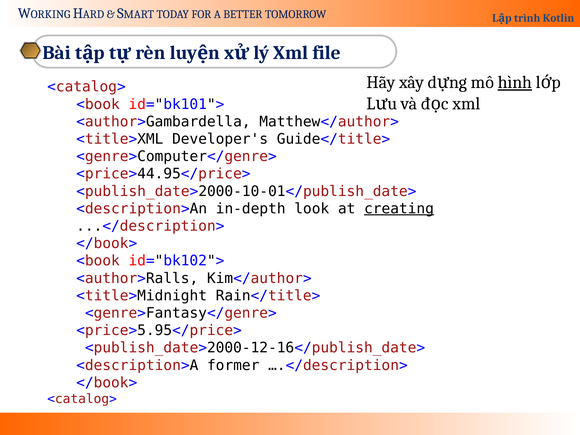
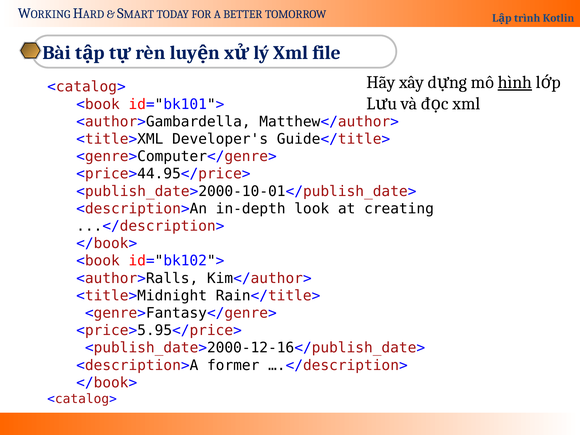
creating underline: present -> none (399, 209)
